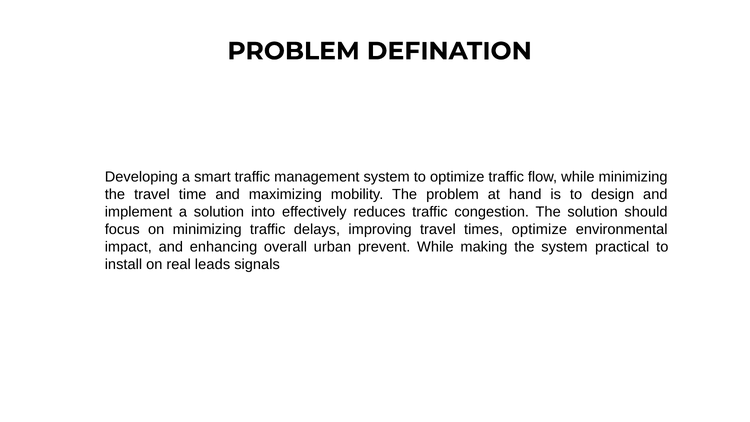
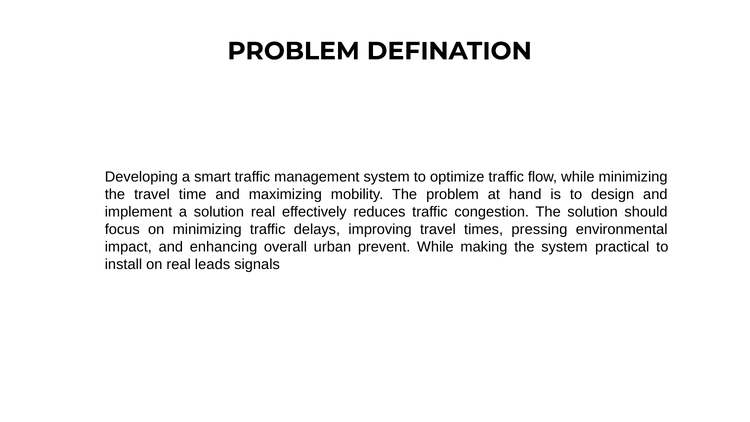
solution into: into -> real (263, 212)
times optimize: optimize -> pressing (539, 229)
